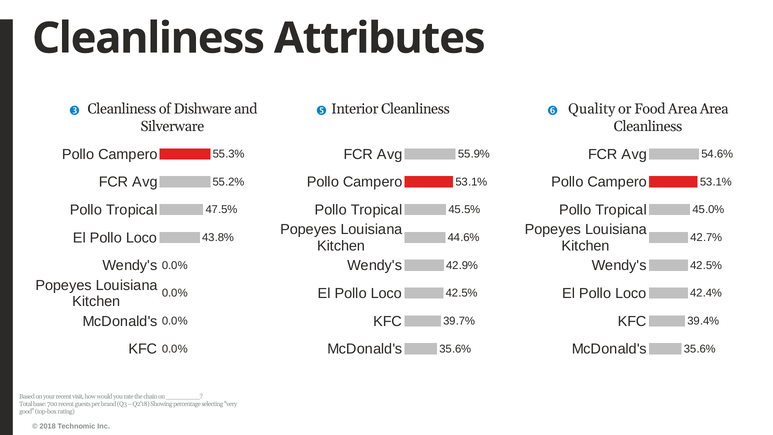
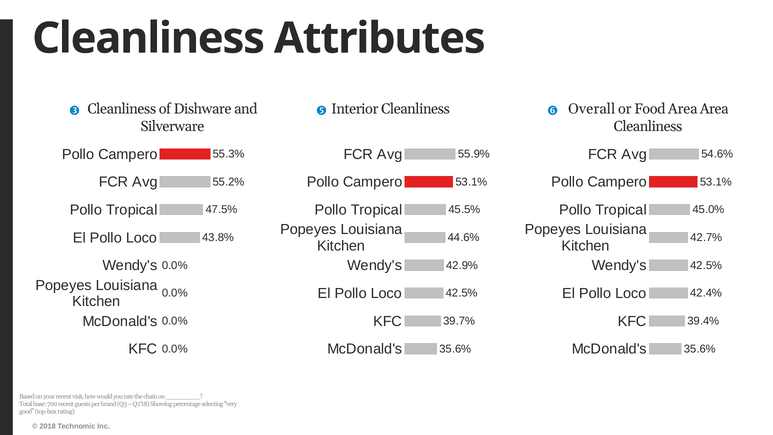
Quality: Quality -> Overall (592, 109)
